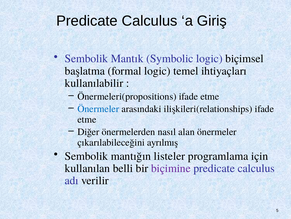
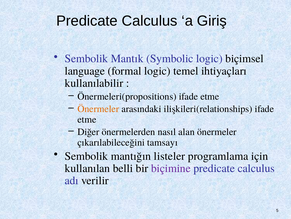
başlatma: başlatma -> language (85, 71)
Önermeler colour: blue -> orange (98, 109)
ayrılmış: ayrılmış -> tamsayı (162, 142)
